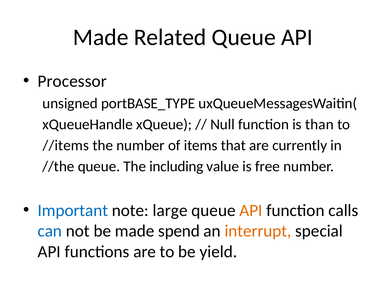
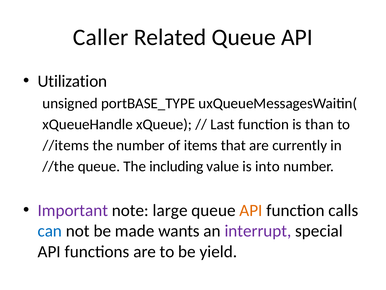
Made: Made -> Caller (101, 37)
Processor: Processor -> Utilization (72, 81)
Null: Null -> Last (222, 124)
free: free -> into (267, 166)
Important colour: blue -> purple (73, 210)
spend: spend -> wants (179, 231)
interrupt colour: orange -> purple (258, 231)
